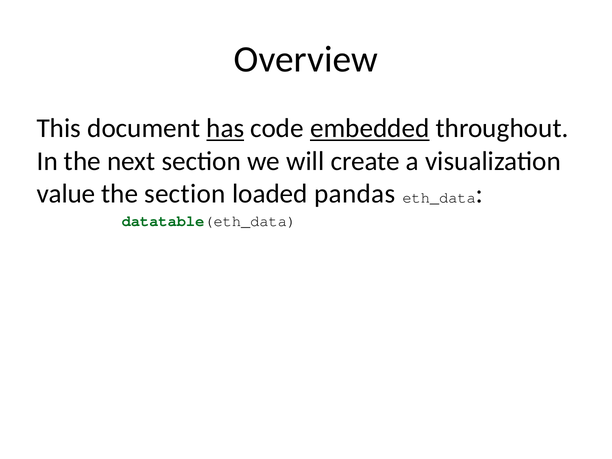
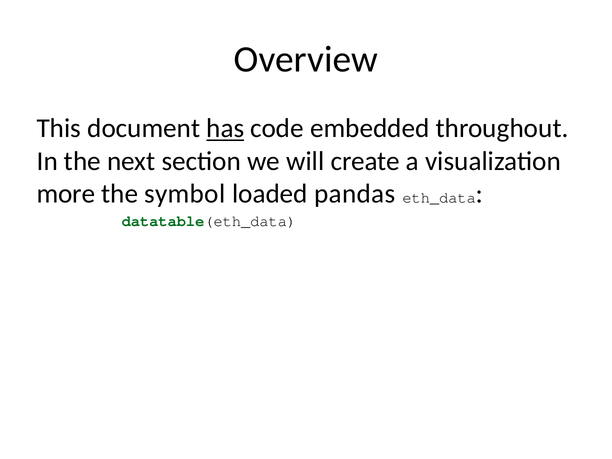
embedded underline: present -> none (370, 128)
value: value -> more (66, 194)
the section: section -> symbol (185, 194)
